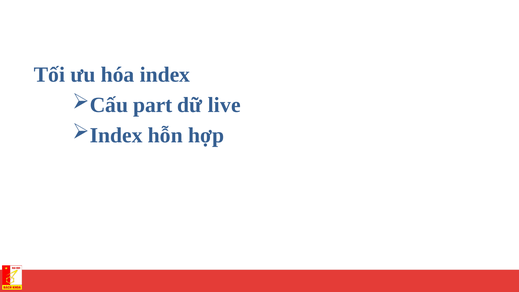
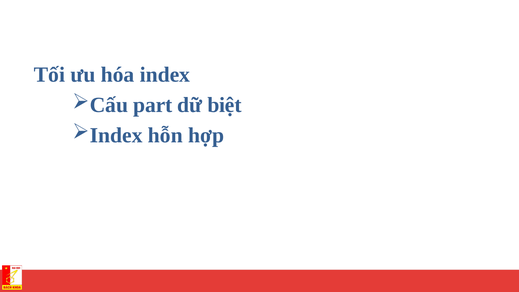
live: live -> biệt (224, 105)
